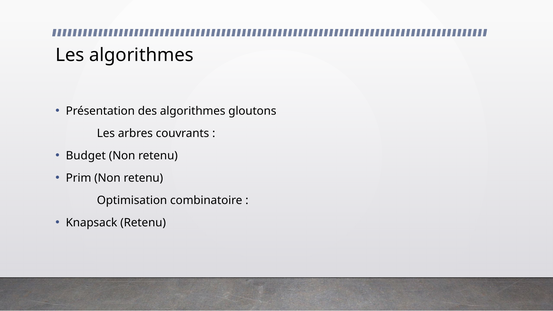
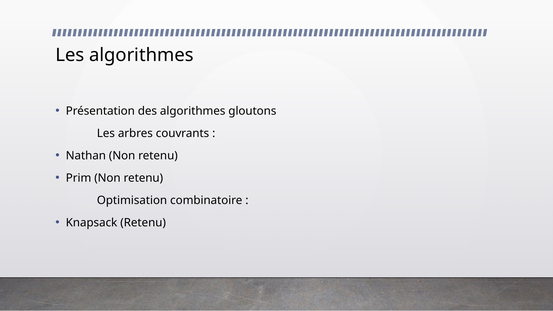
Budget: Budget -> Nathan (86, 156)
